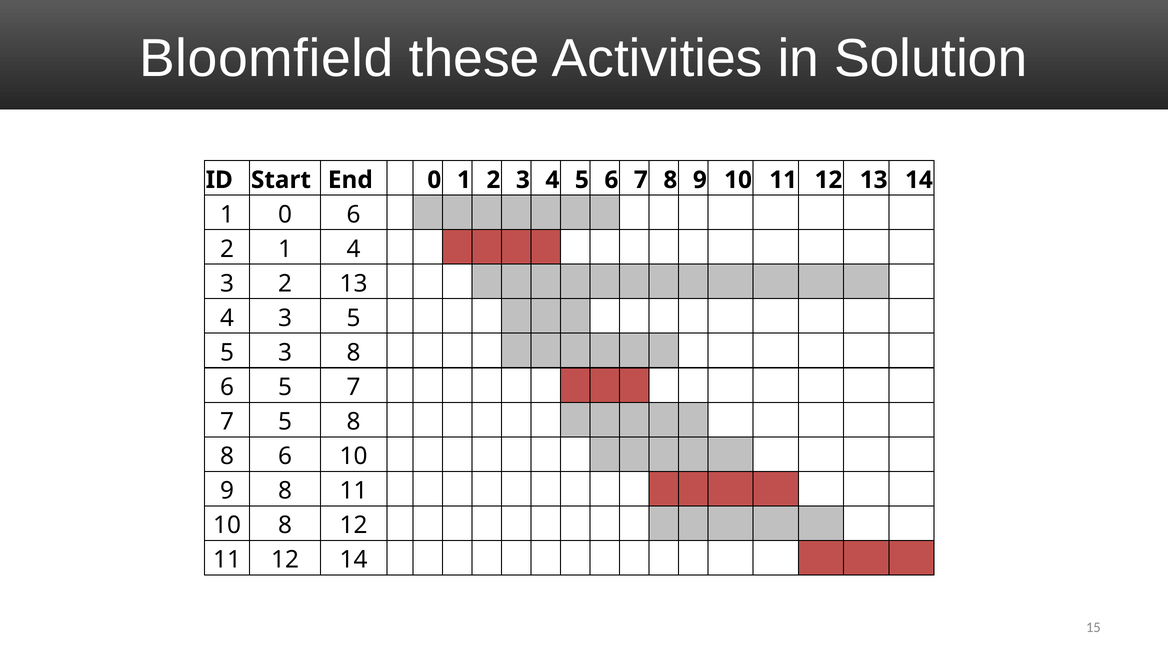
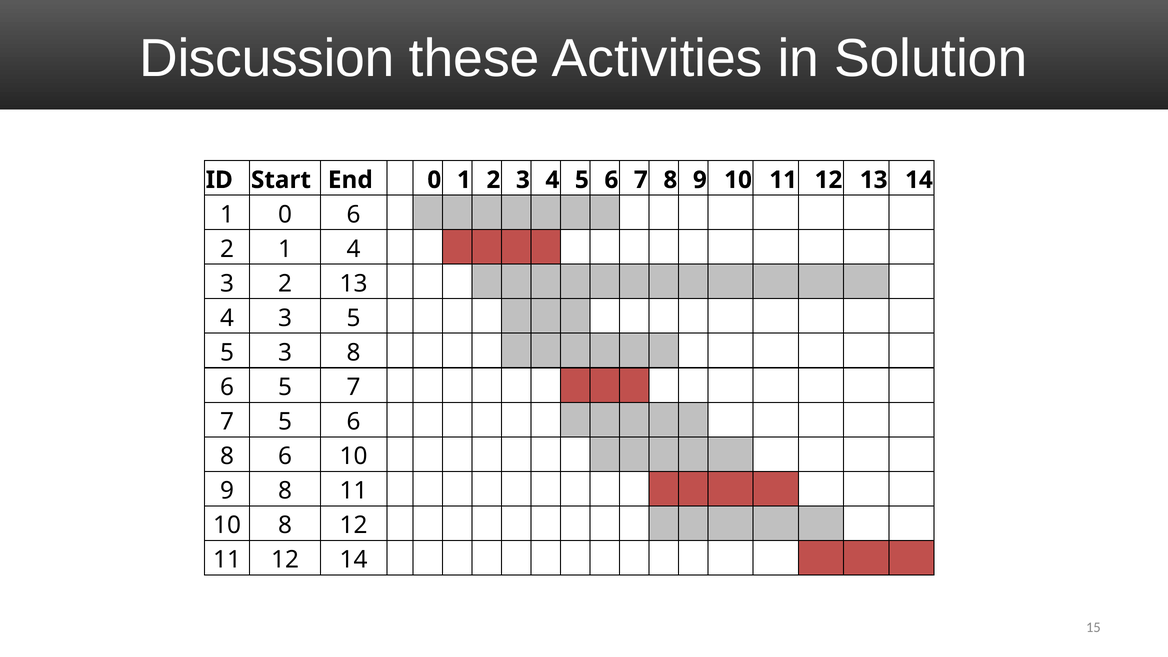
Bloomfield: Bloomfield -> Discussion (267, 58)
7 5 8: 8 -> 6 (354, 422)
